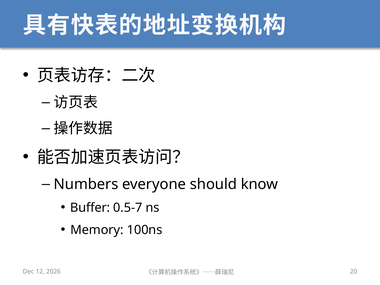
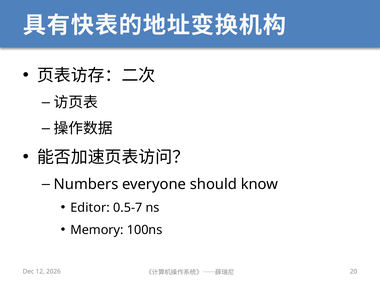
Buffer: Buffer -> Editor (90, 208)
